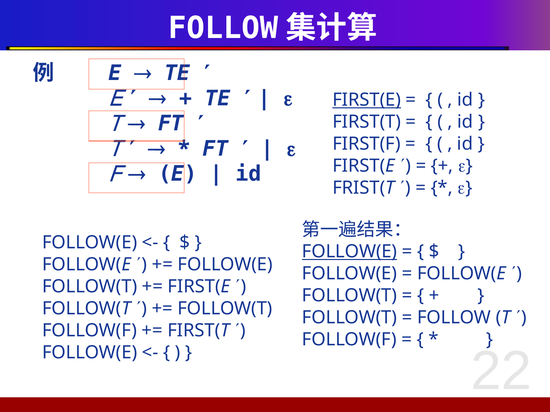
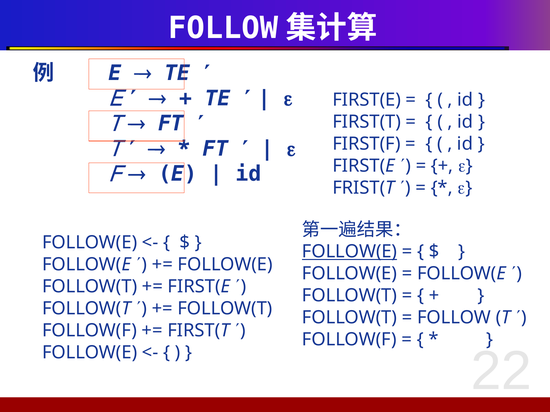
FIRST(E underline: present -> none (367, 100)
